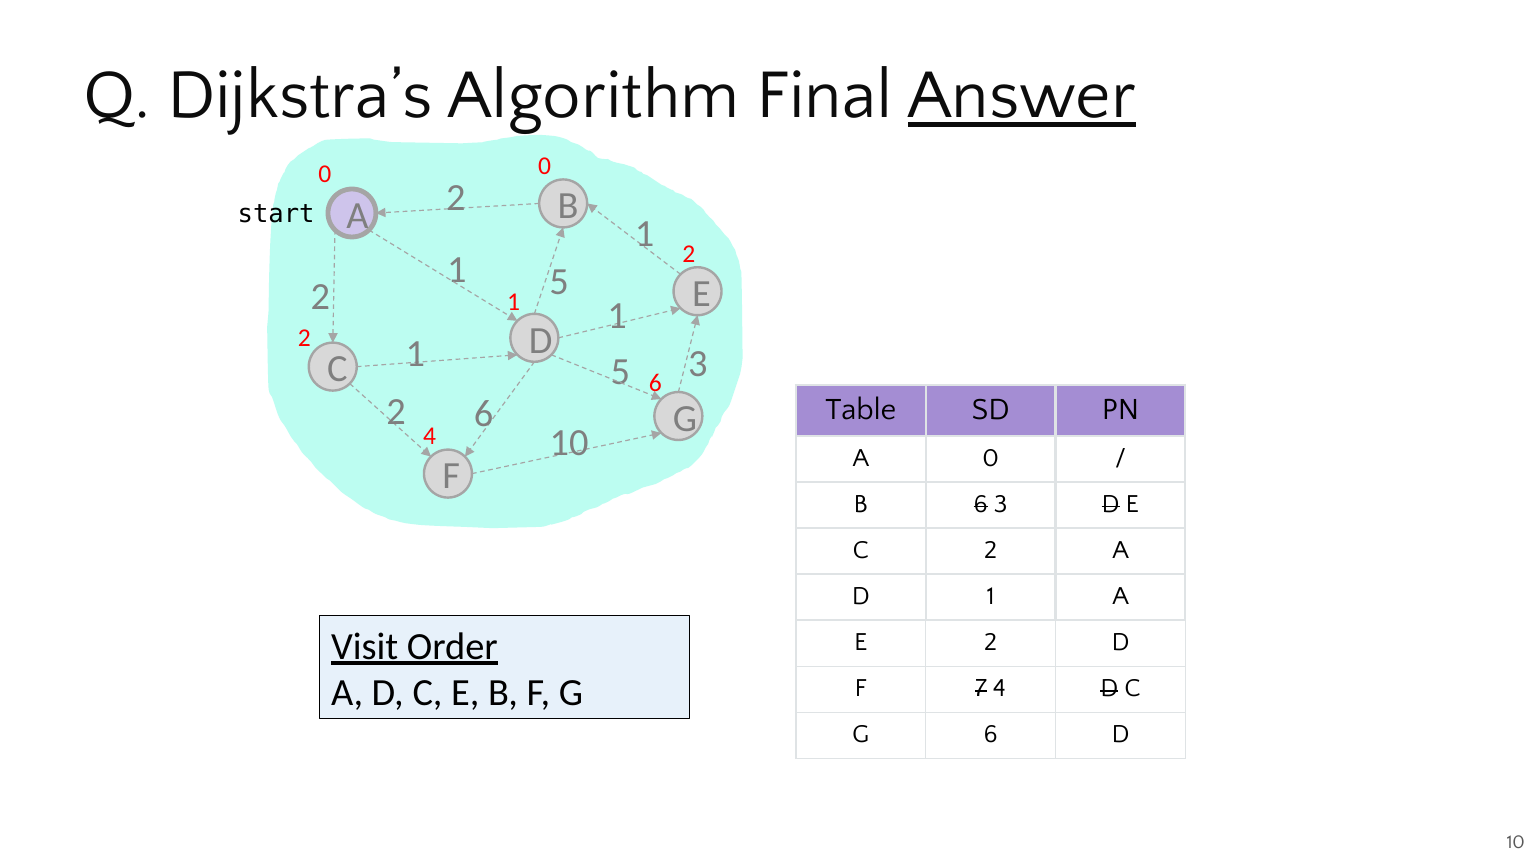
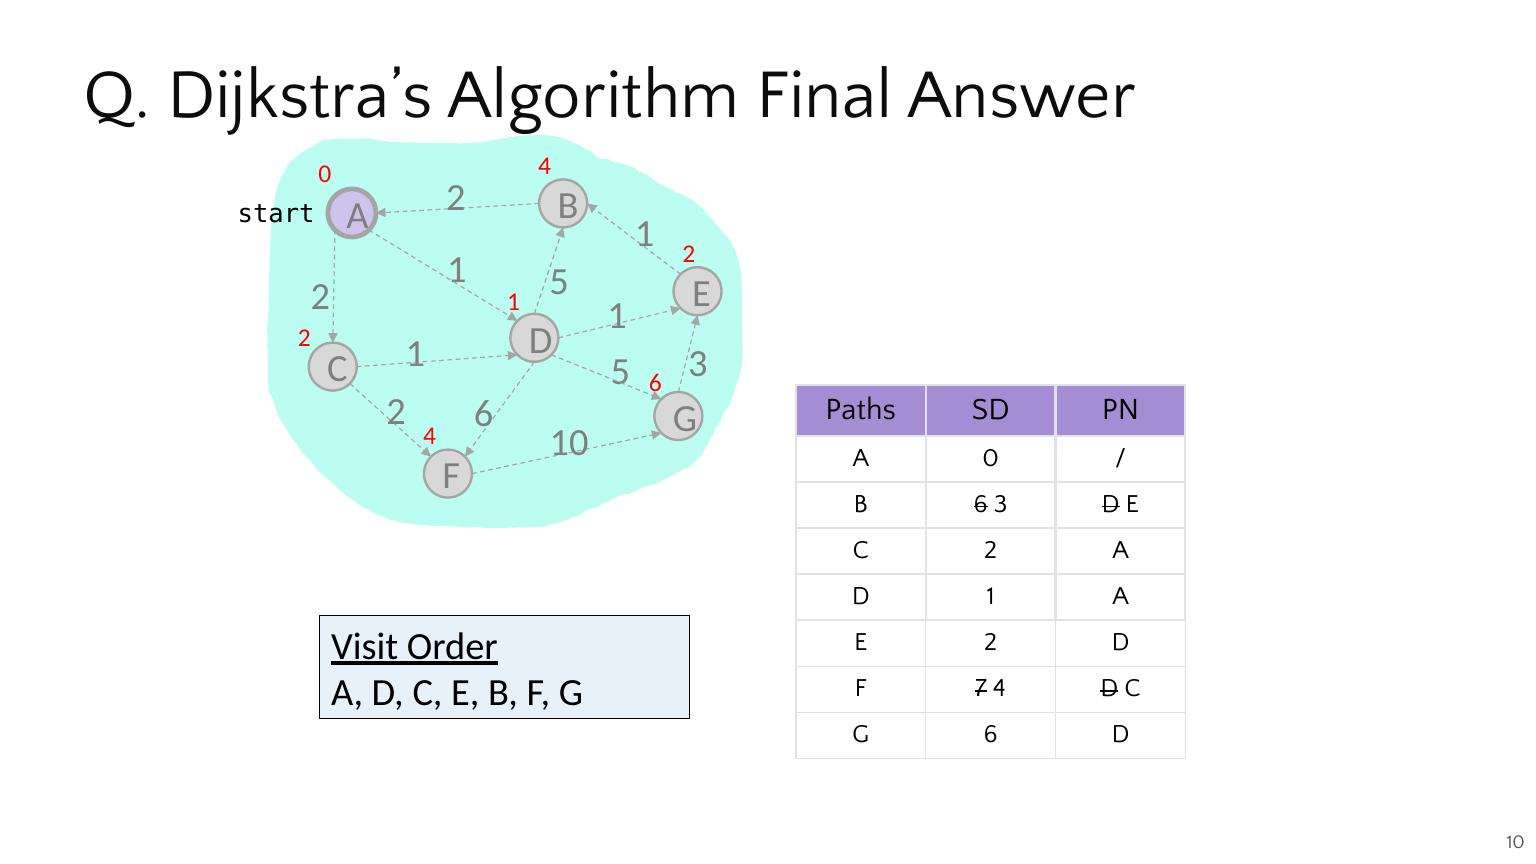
Answer underline: present -> none (1022, 95)
0 0: 0 -> 4 (545, 166)
Table: Table -> Paths (861, 409)
